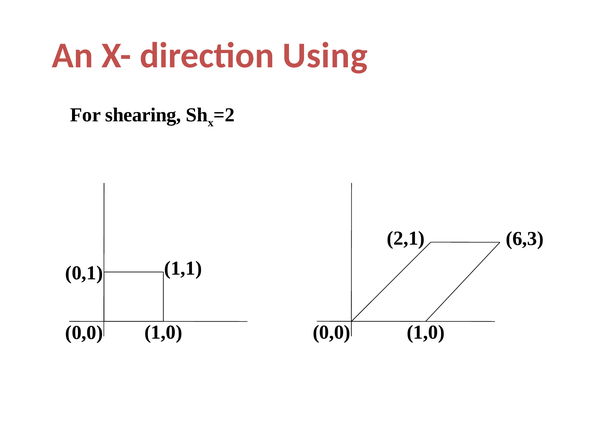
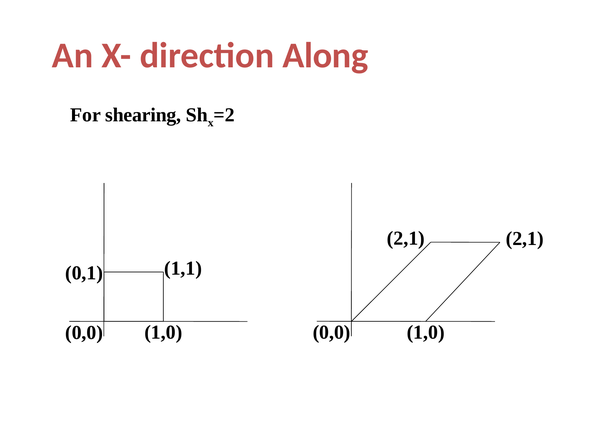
Using: Using -> Along (325, 56)
2,1 6,3: 6,3 -> 2,1 (525, 239)
